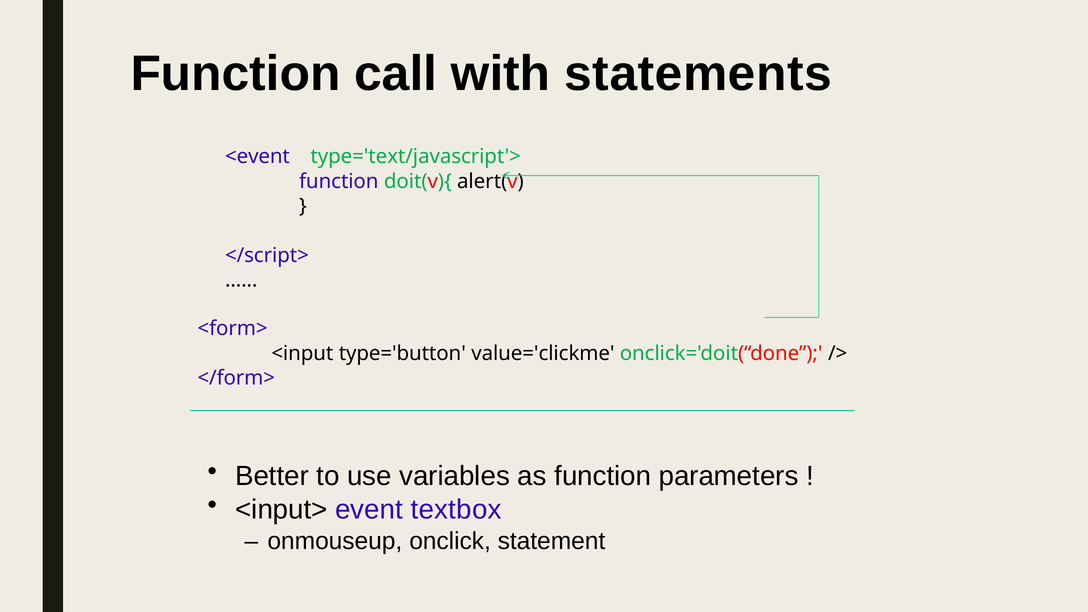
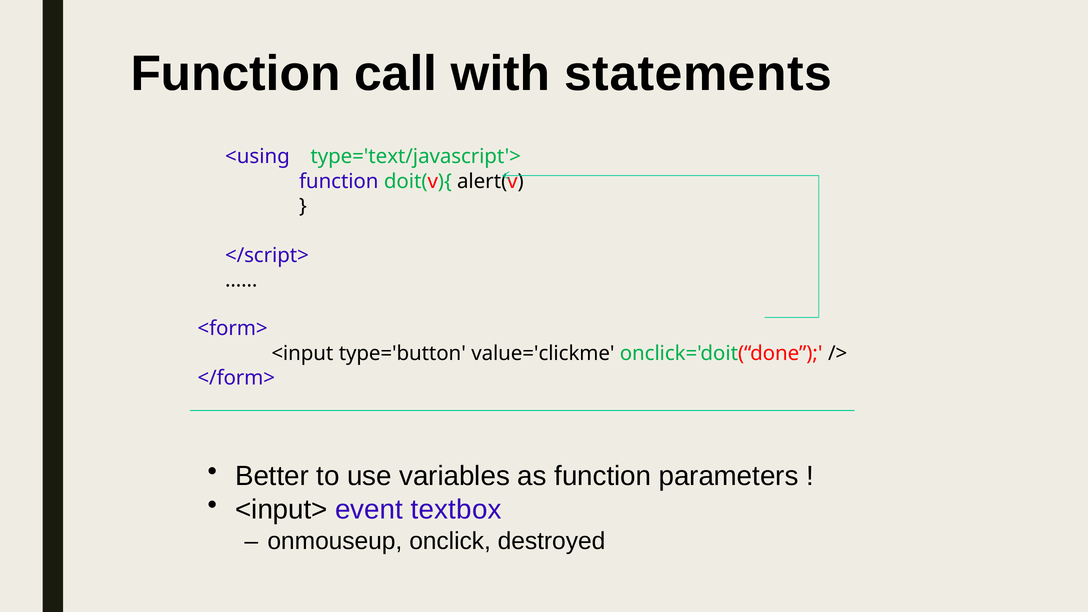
<event: <event -> <using (257, 157)
statement: statement -> destroyed (551, 541)
